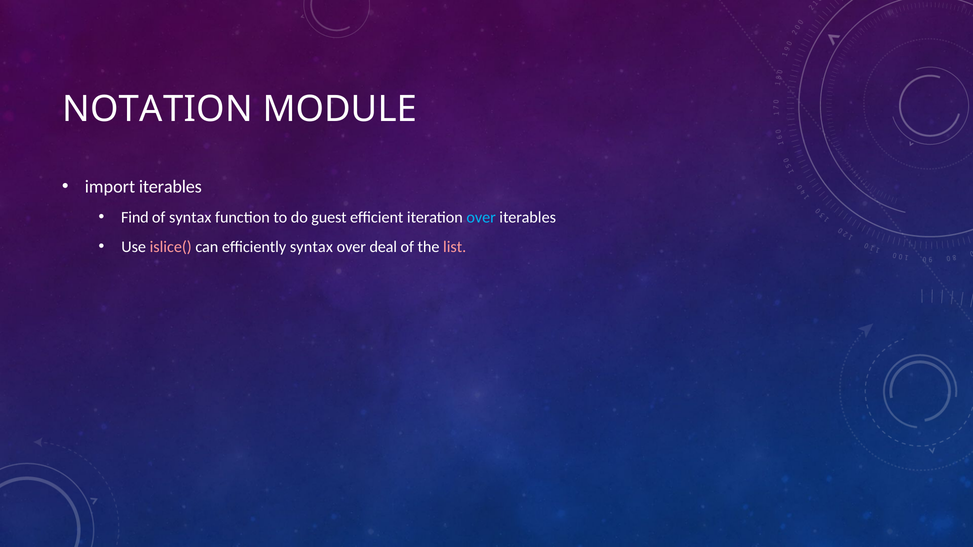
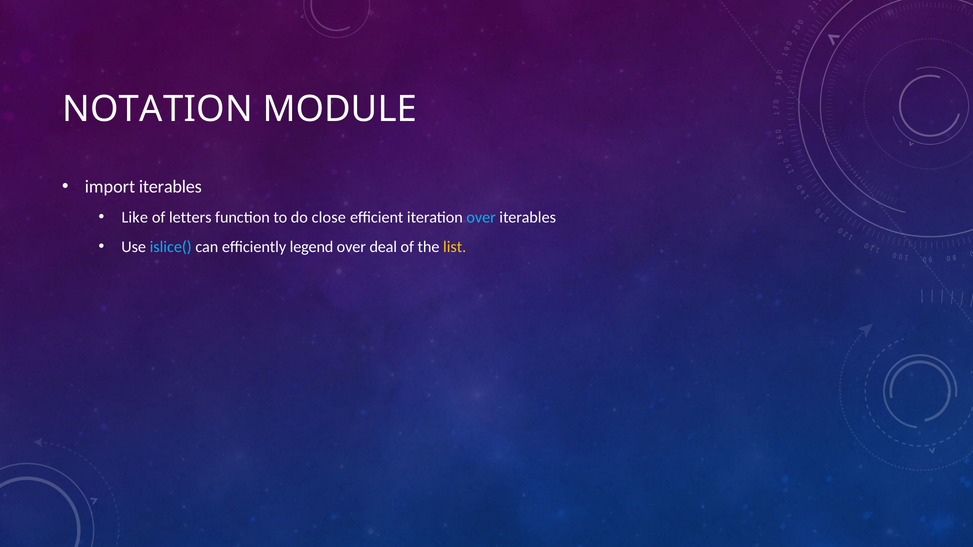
Find: Find -> Like (135, 217)
of syntax: syntax -> letters (190, 217)
guest: guest -> close (329, 217)
islice( colour: pink -> light blue (171, 247)
efficiently syntax: syntax -> legend (312, 247)
list colour: pink -> yellow (455, 247)
